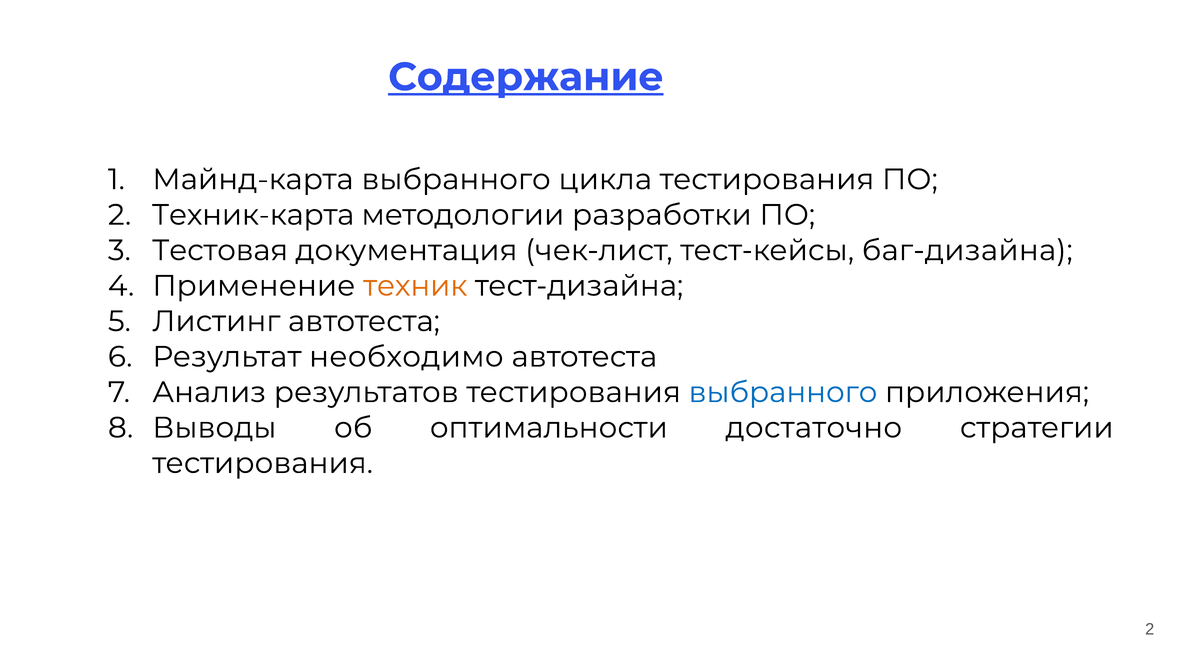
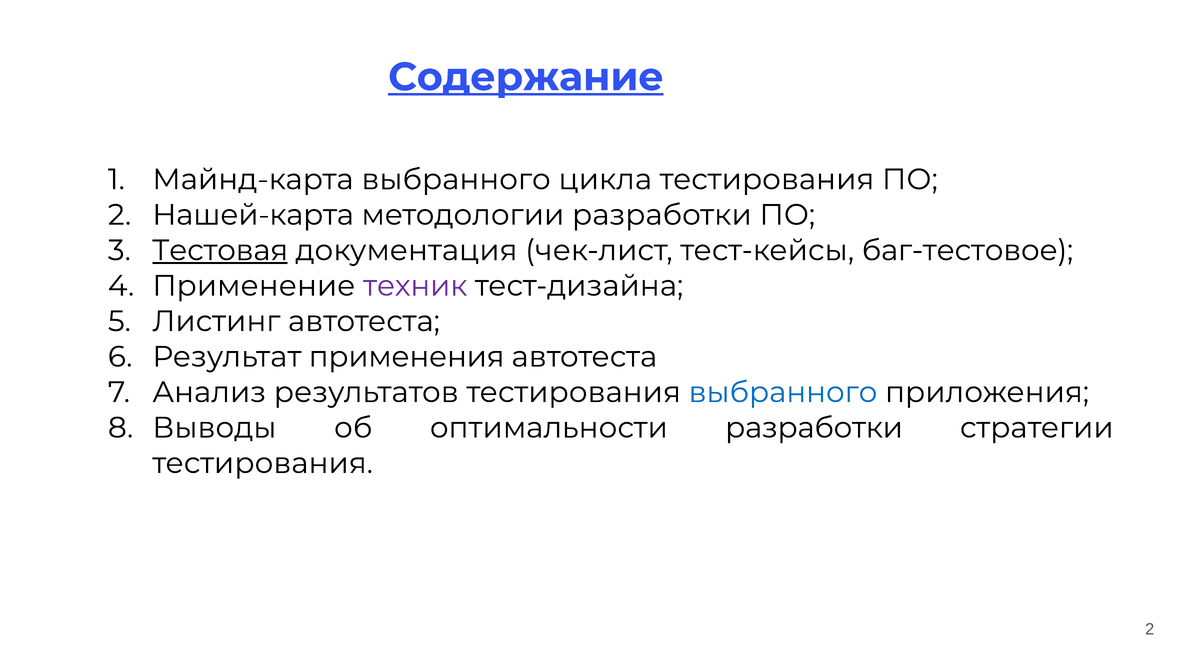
Техник-карта: Техник-карта -> Нашей-карта (253, 215)
Тестовая underline: none -> present (220, 250)
баг-дизайна: баг-дизайна -> баг-тестовое (968, 250)
техник colour: orange -> purple (415, 286)
необходимо: необходимо -> применения (407, 357)
оптимальности достаточно: достаточно -> разработки (814, 428)
